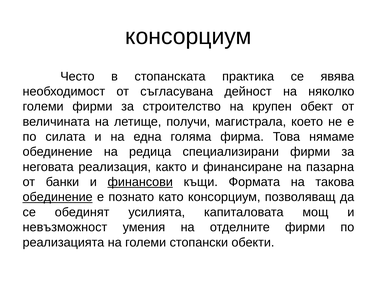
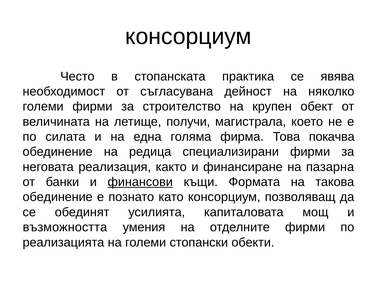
нямаме: нямаме -> покачва (332, 137)
обединение underline: present -> none (58, 197)
невъзможност: невъзможност -> възможността (65, 227)
